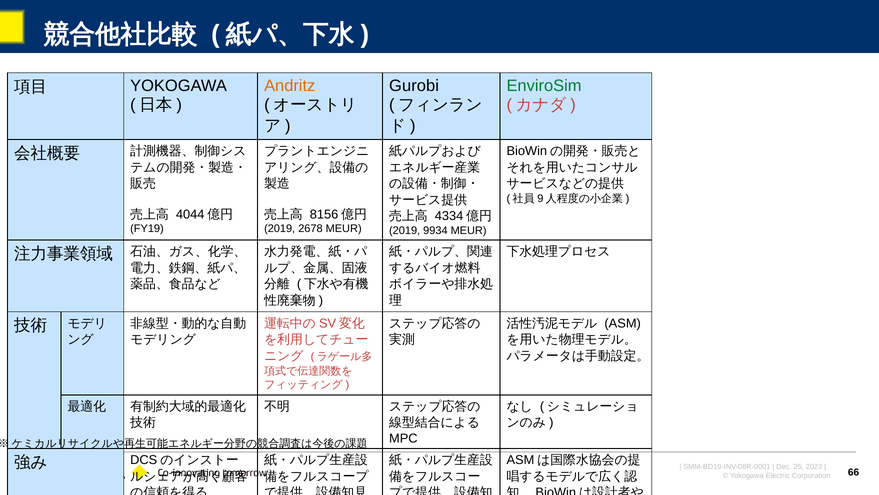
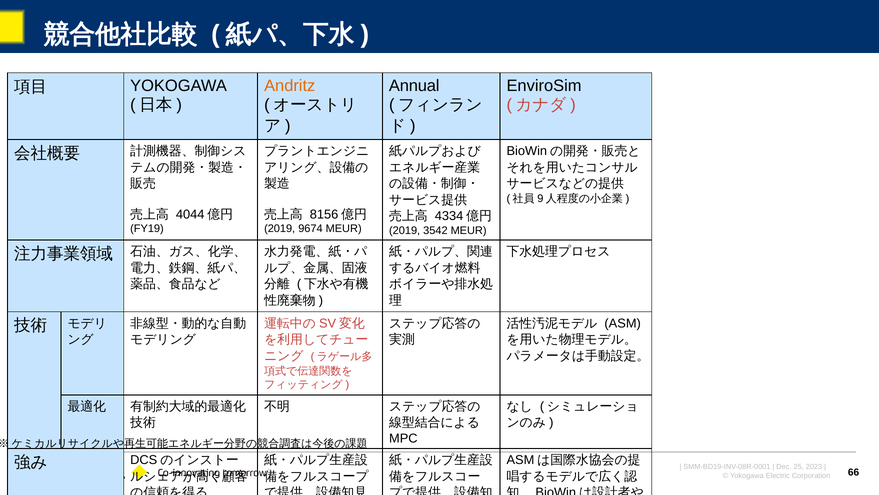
Gurobi: Gurobi -> Annual (414, 86)
EnviroSim colour: green -> black (544, 86)
2678: 2678 -> 9674 (310, 229)
9934: 9934 -> 3542 (435, 230)
